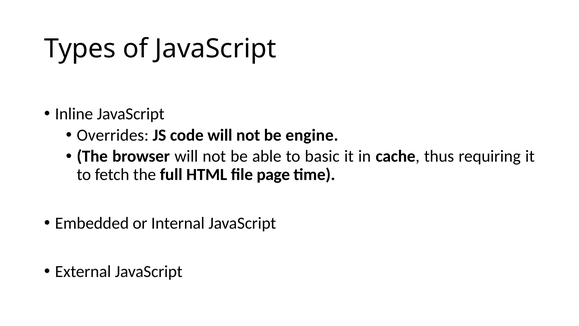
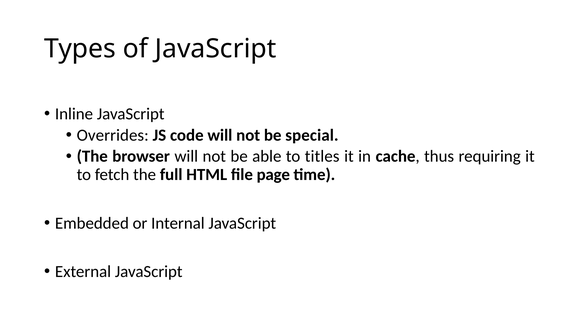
engine: engine -> special (312, 135)
basic: basic -> titles (322, 156)
